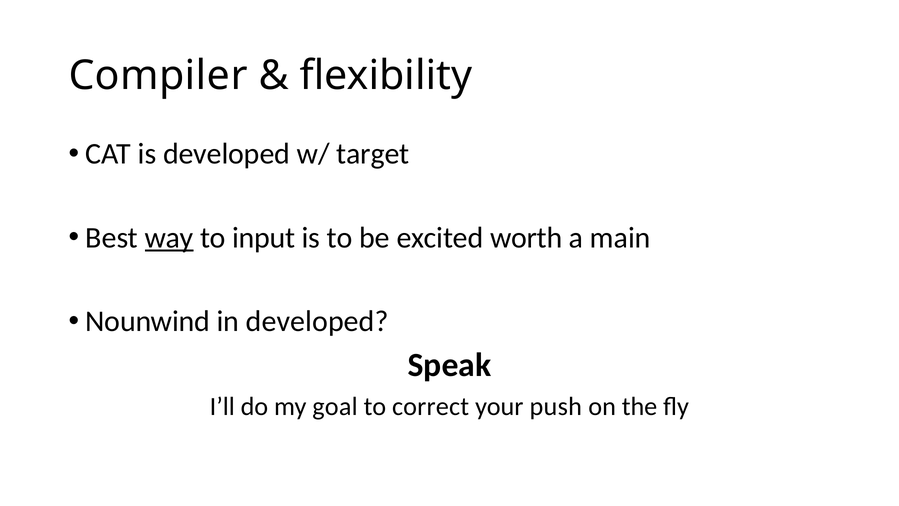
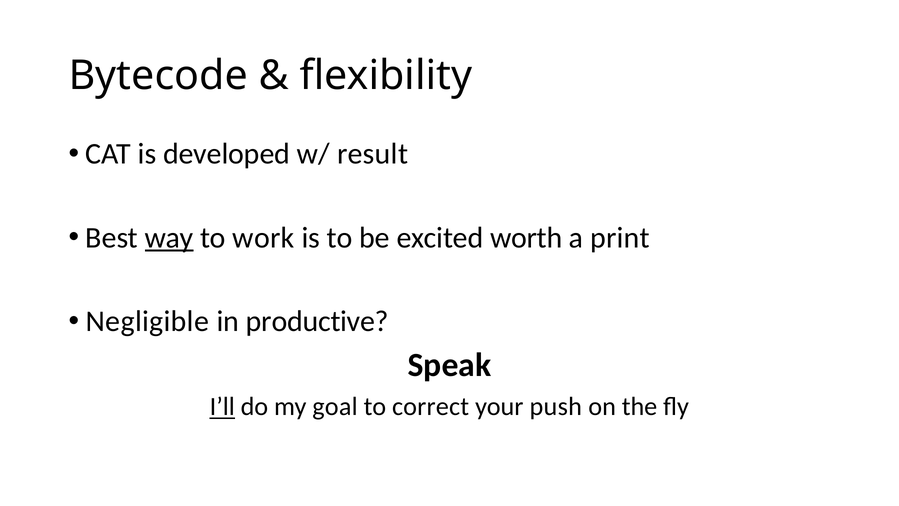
Compiler: Compiler -> Bytecode (158, 76)
target: target -> result (373, 154)
input: input -> work (263, 238)
main: main -> print (620, 238)
Nounwind: Nounwind -> Negligible (147, 321)
in developed: developed -> productive (317, 321)
I’ll underline: none -> present (222, 407)
